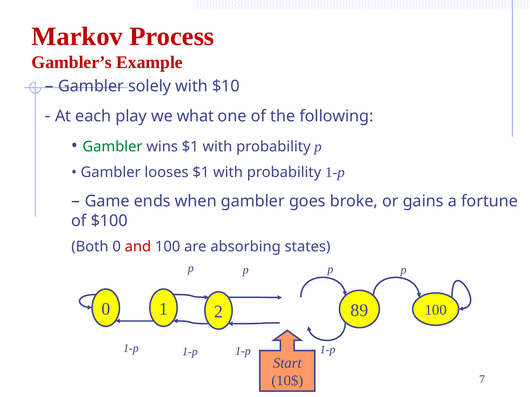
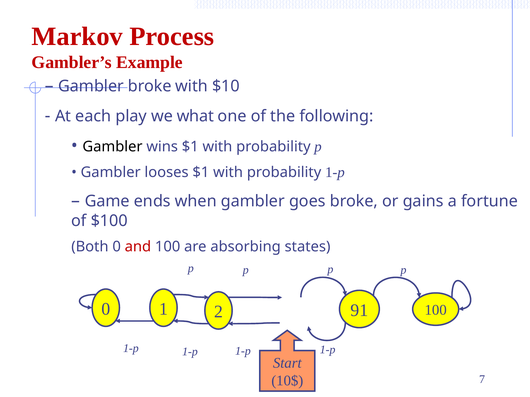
Gambler solely: solely -> broke (150, 86)
Gambler colour: green -> black (113, 147)
89: 89 -> 91 (359, 311)
